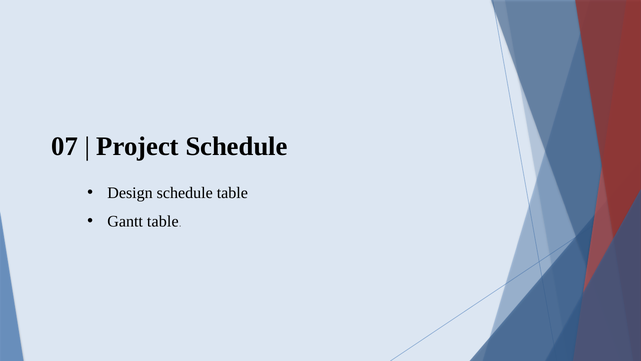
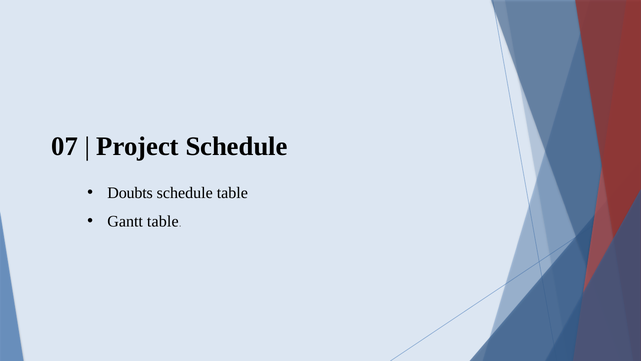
Design: Design -> Doubts (130, 192)
